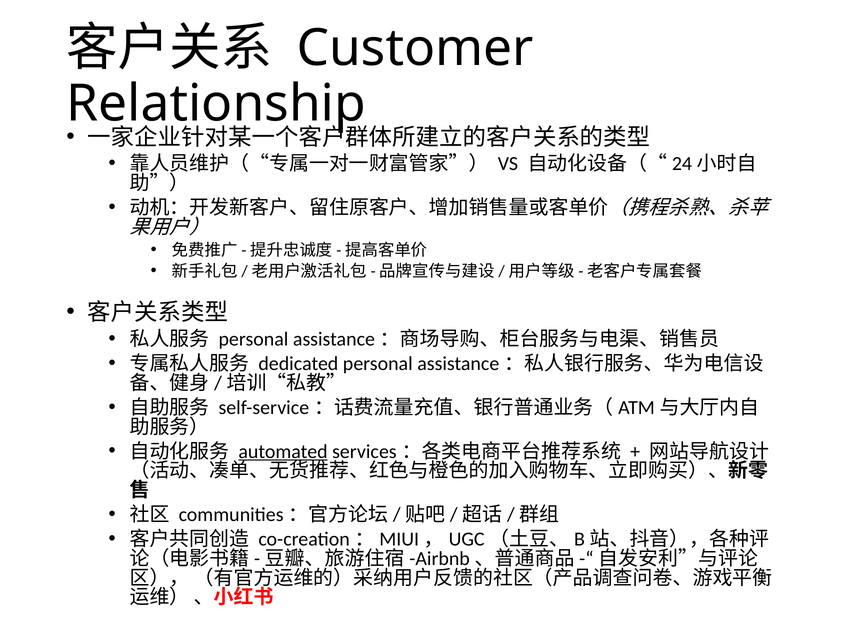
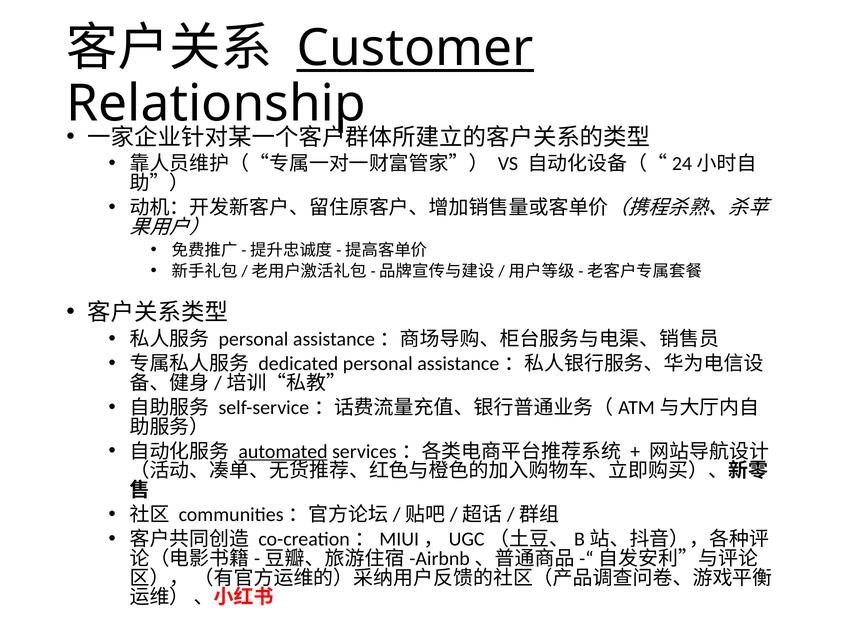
Customer underline: none -> present (415, 48)
